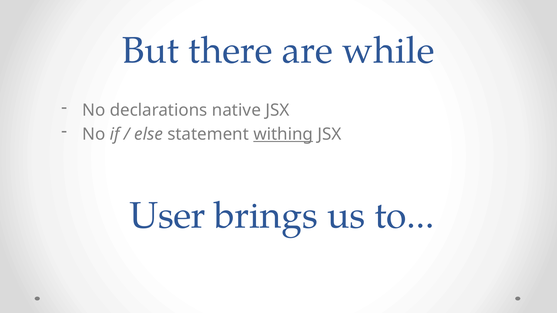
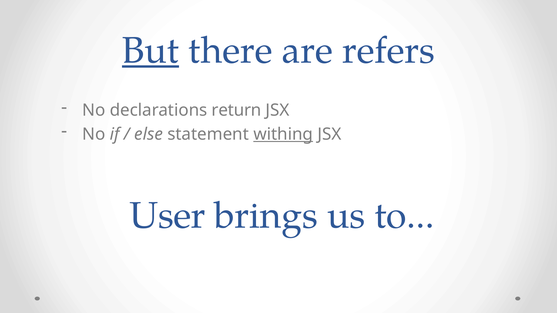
But underline: none -> present (150, 51)
while: while -> refers (389, 51)
native: native -> return (236, 110)
